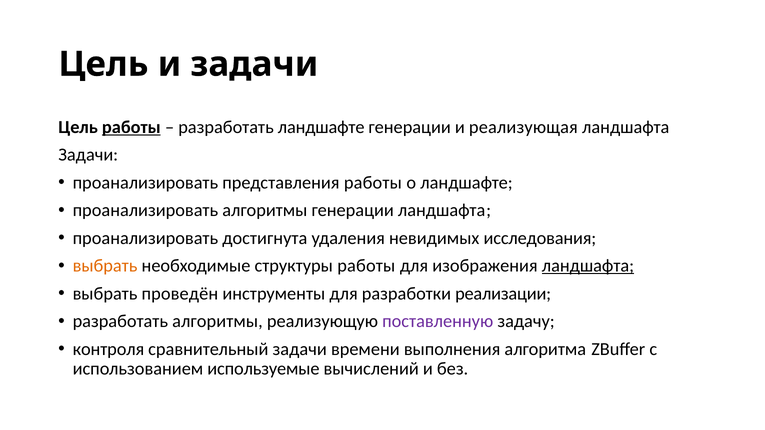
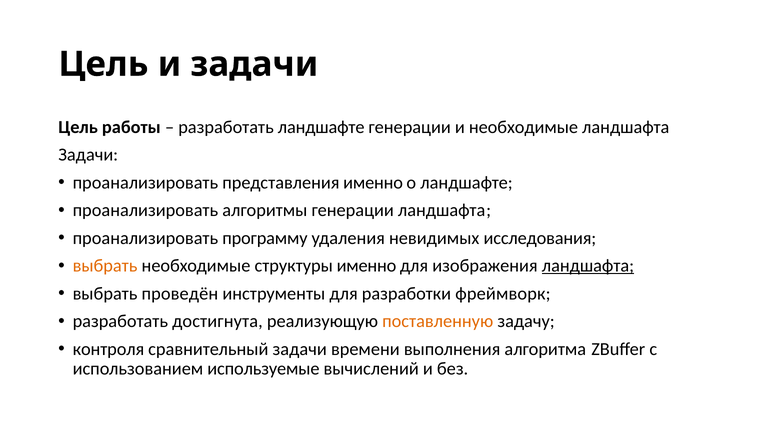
работы underline: present -> none (131, 127)
и реализующая: реализующая -> необходимые (523, 127)
представления работы: работы -> именно (373, 183)
достигнута: достигнута -> программу (265, 238)
структуры работы: работы -> именно (366, 266)
реализации: реализации -> фреймворк (503, 294)
разработать алгоритмы: алгоритмы -> достигнута (217, 322)
поставленную colour: purple -> orange (438, 322)
